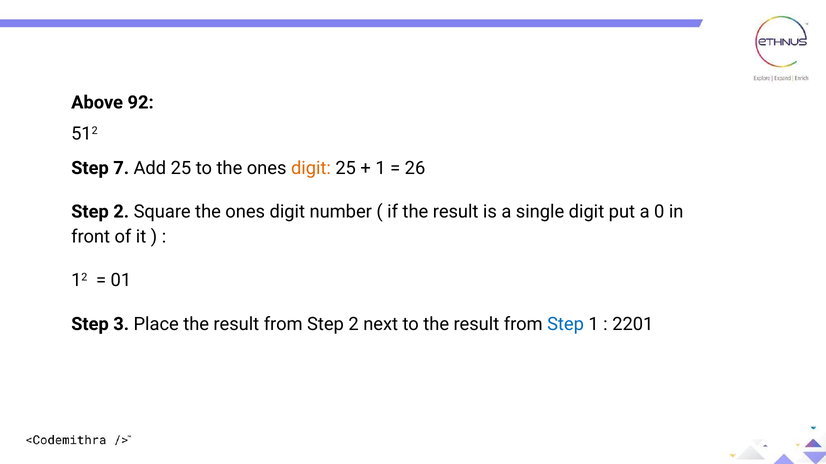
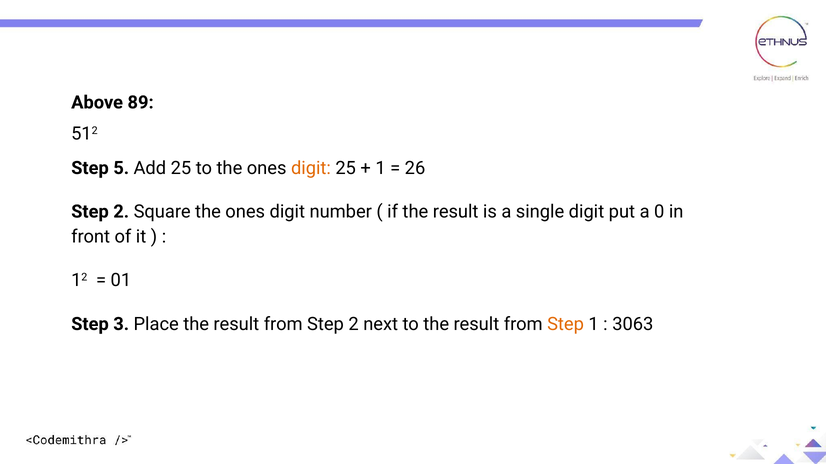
92: 92 -> 89 (141, 103)
7: 7 -> 5 (121, 168)
Step colour: blue -> orange (566, 324)
2201: 2201 -> 3063 (633, 324)
